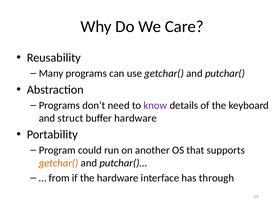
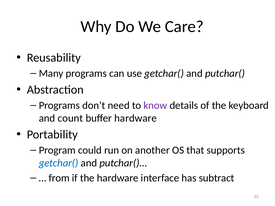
struct: struct -> count (70, 118)
getchar( colour: orange -> blue (59, 163)
through: through -> subtract (217, 178)
